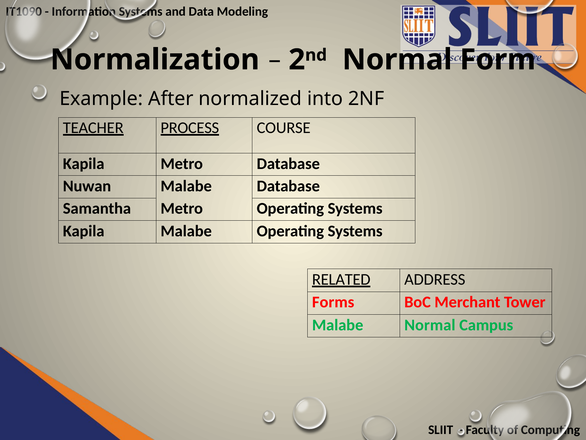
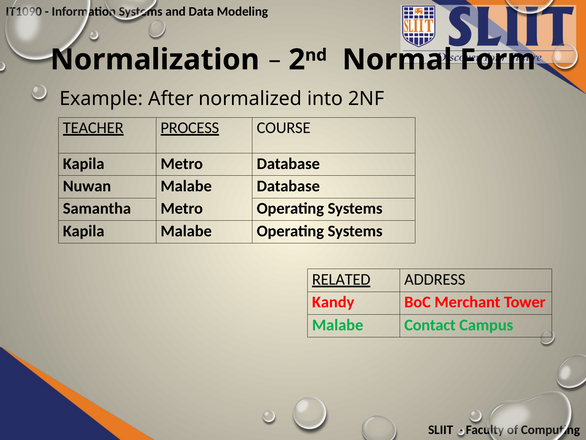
Forms: Forms -> Kandy (333, 302)
Malabe Normal: Normal -> Contact (430, 325)
